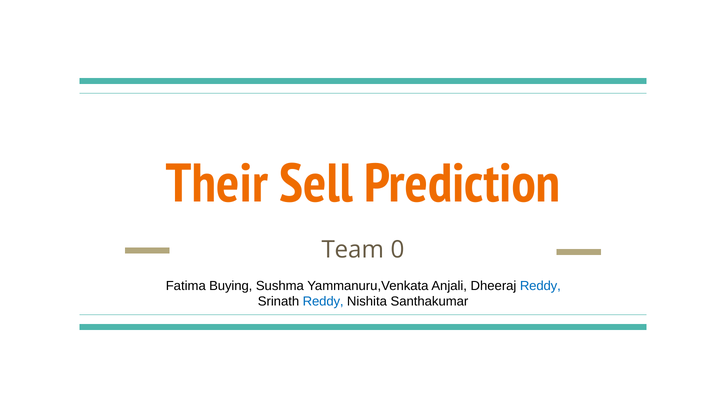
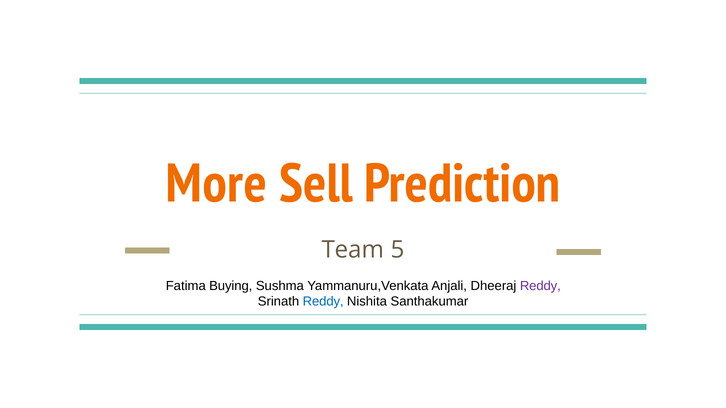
Their: Their -> More (217, 184)
0: 0 -> 5 (397, 250)
Reddy colour: blue -> purple (540, 286)
